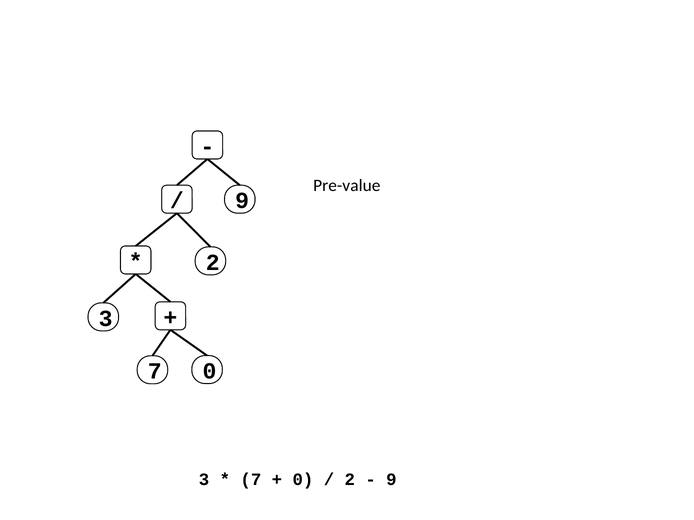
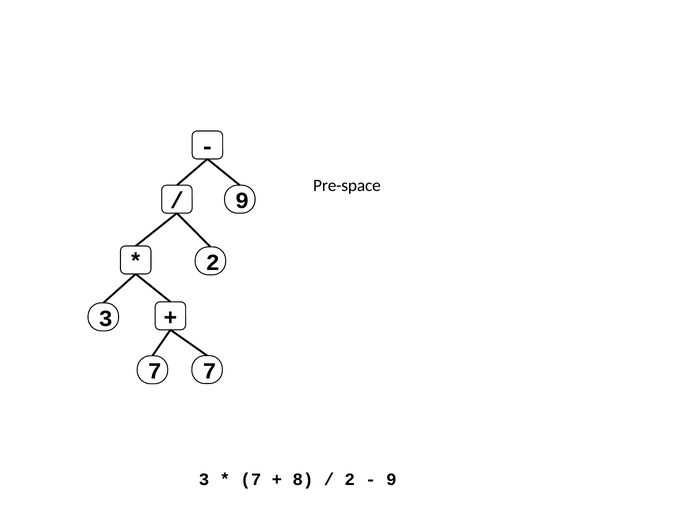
Pre-value: Pre-value -> Pre-space (347, 186)
7 0: 0 -> 7 (209, 372)
0: 0 -> 8 (303, 480)
